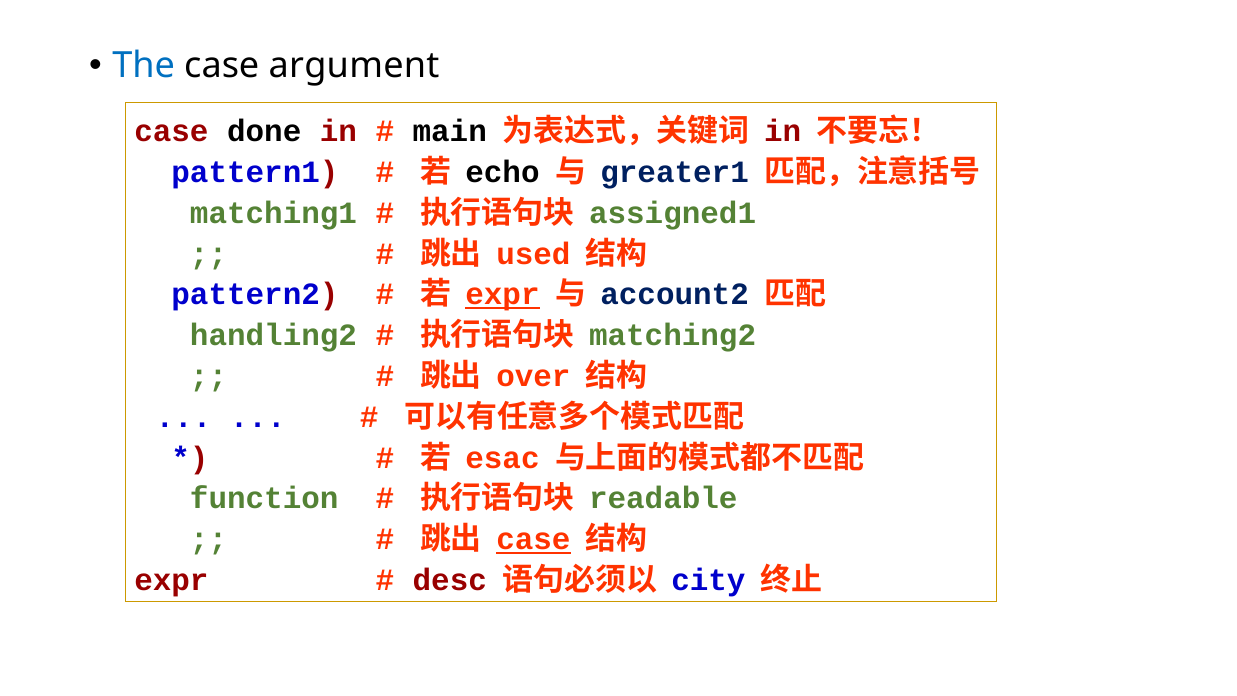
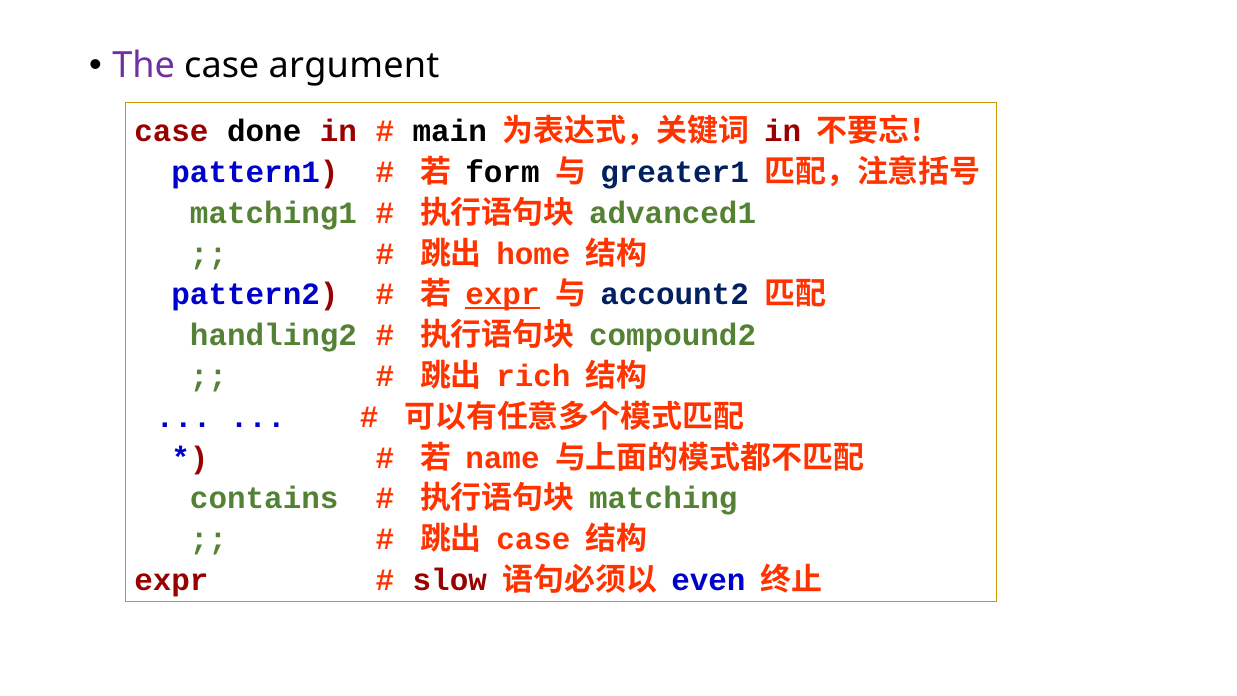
The colour: blue -> purple (144, 66)
echo: echo -> form (502, 172)
assigned1: assigned1 -> advanced1 (673, 213)
used: used -> home (533, 254)
matching2: matching2 -> compound2 (673, 335)
over: over -> rich (533, 376)
esac: esac -> name (502, 458)
function: function -> contains (264, 499)
readable: readable -> matching (663, 499)
case underline: present -> none (533, 539)
desc: desc -> slow (450, 580)
city: city -> even (708, 580)
